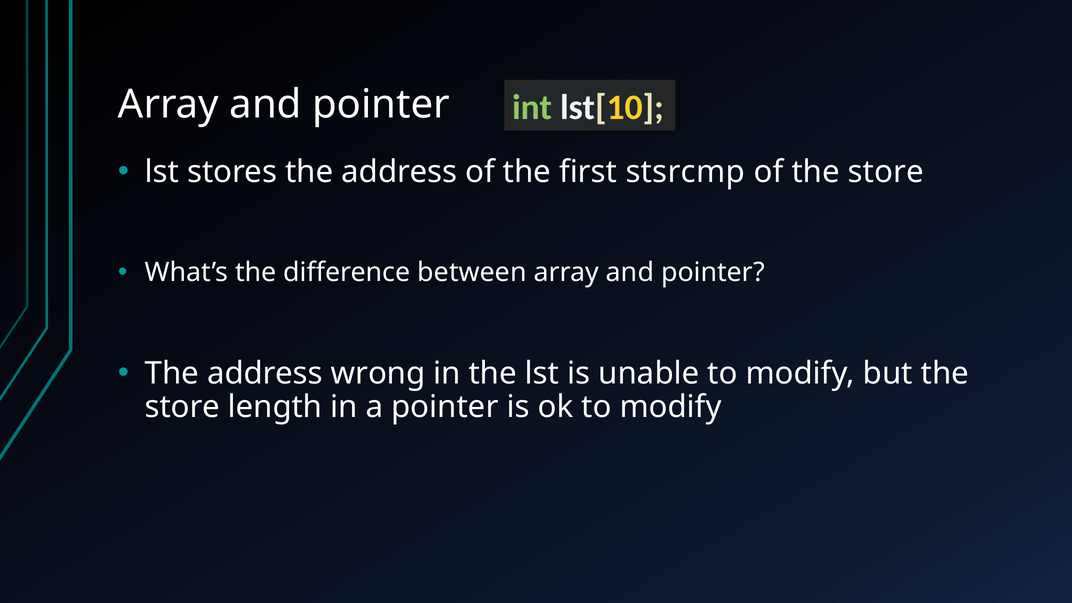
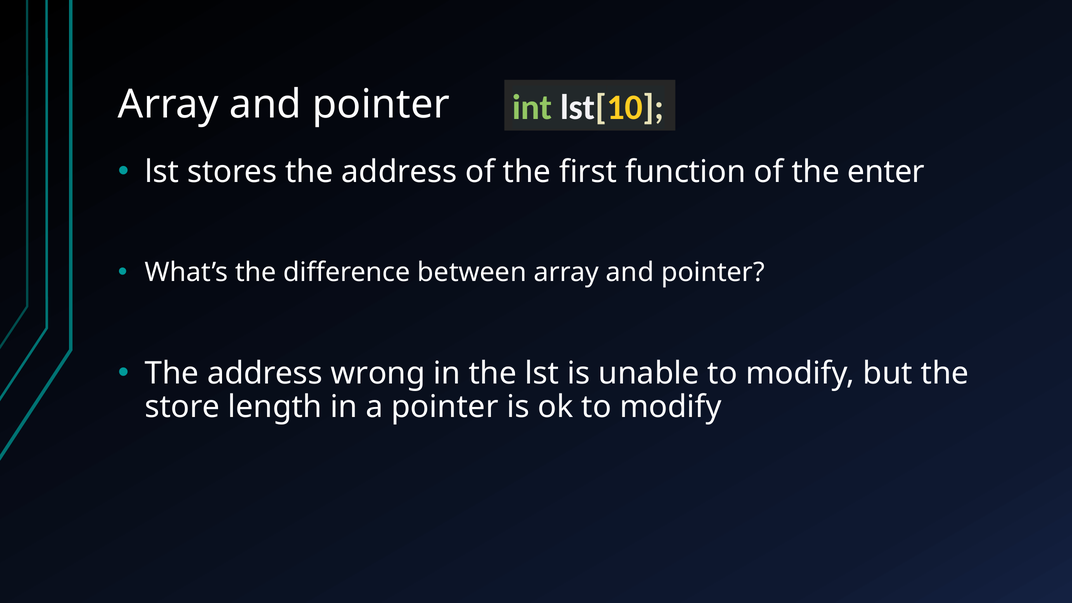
stsrcmp: stsrcmp -> function (686, 172)
of the store: store -> enter (886, 172)
